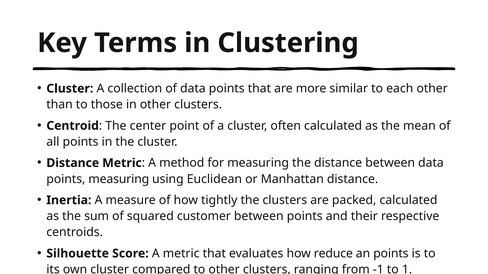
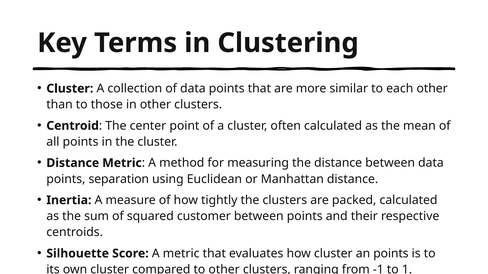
points measuring: measuring -> separation (119, 179)
how reduce: reduce -> cluster (333, 254)
